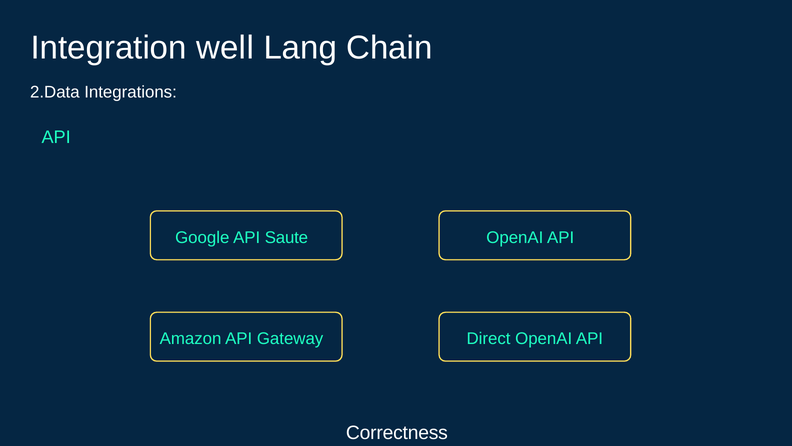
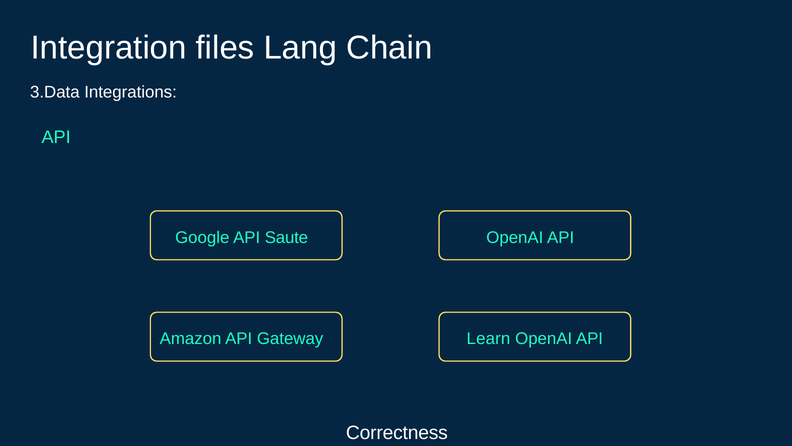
well: well -> files (225, 48)
2.Data: 2.Data -> 3.Data (55, 92)
Direct: Direct -> Learn (488, 339)
